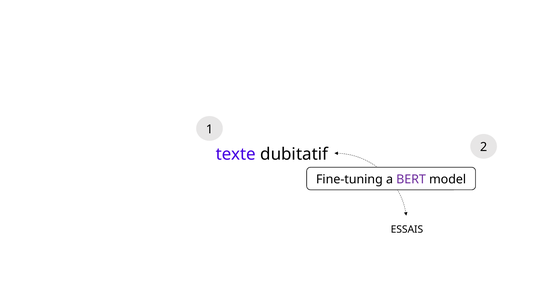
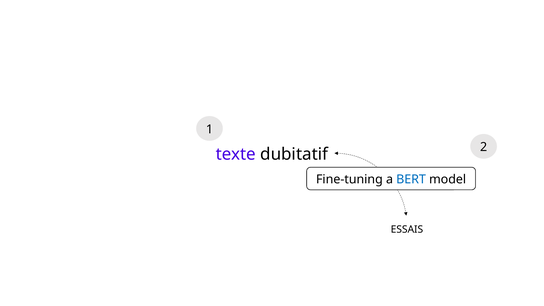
BERT colour: purple -> blue (411, 179)
